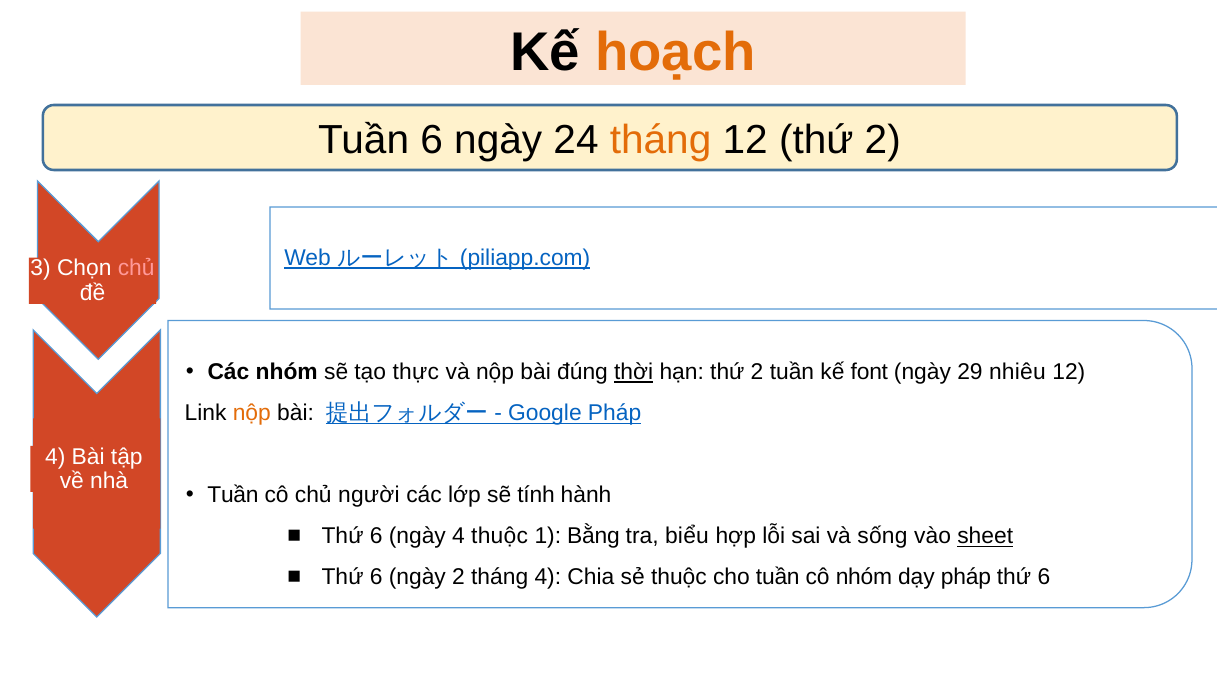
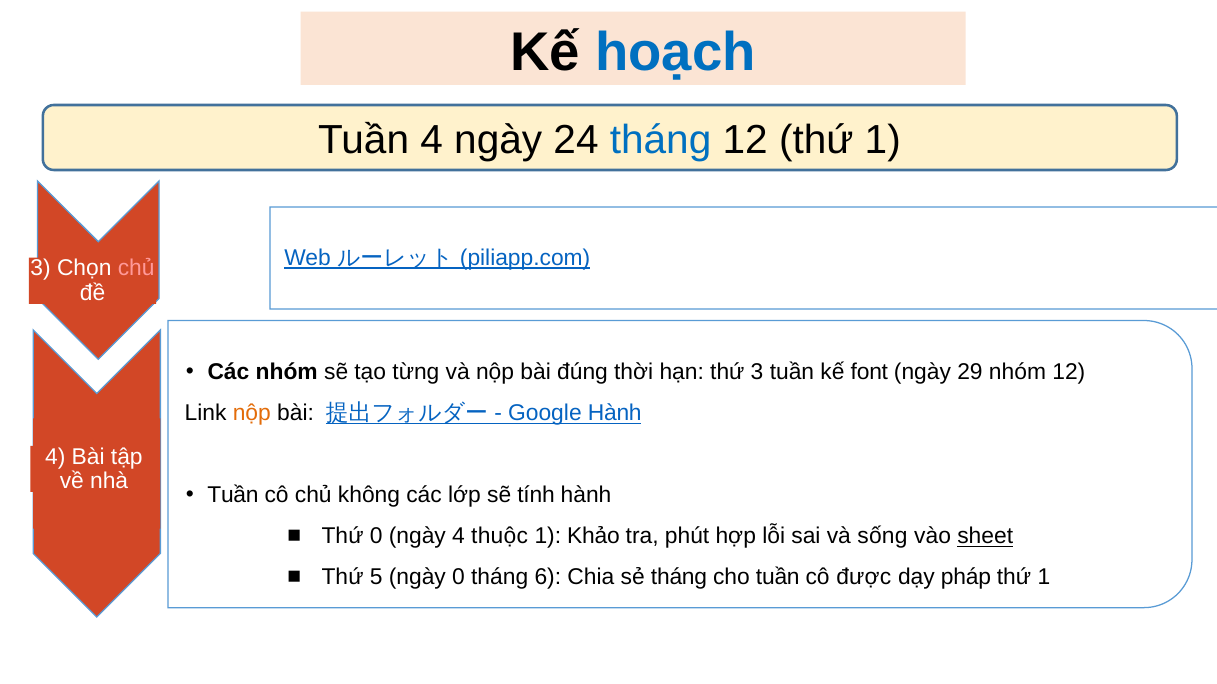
hoạch colour: orange -> blue (676, 53)
Tuần 6: 6 -> 4 (432, 140)
tháng colour: orange -> blue (661, 140)
12 thứ 2: 2 -> 1 (883, 140)
thực: thực -> từng (416, 373)
thời underline: present -> none (634, 373)
hạn thứ 2: 2 -> 3 (757, 373)
29 nhiêu: nhiêu -> nhóm (1017, 373)
Google Pháp: Pháp -> Hành (615, 414)
người: người -> không (369, 496)
6: 6 -> 0 (376, 537)
Bằng: Bằng -> Khảo (593, 537)
biểu: biểu -> phút (687, 537)
6: 6 -> 5 (376, 578)
ngày 2: 2 -> 0 (459, 578)
tháng 4: 4 -> 6 (548, 578)
sẻ thuộc: thuộc -> tháng (679, 578)
cô nhóm: nhóm -> được (864, 578)
6: 6 -> 1 (1044, 578)
